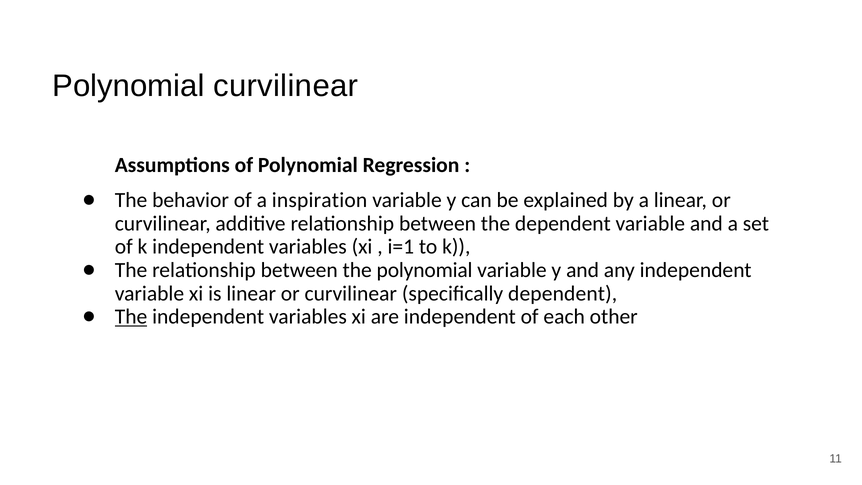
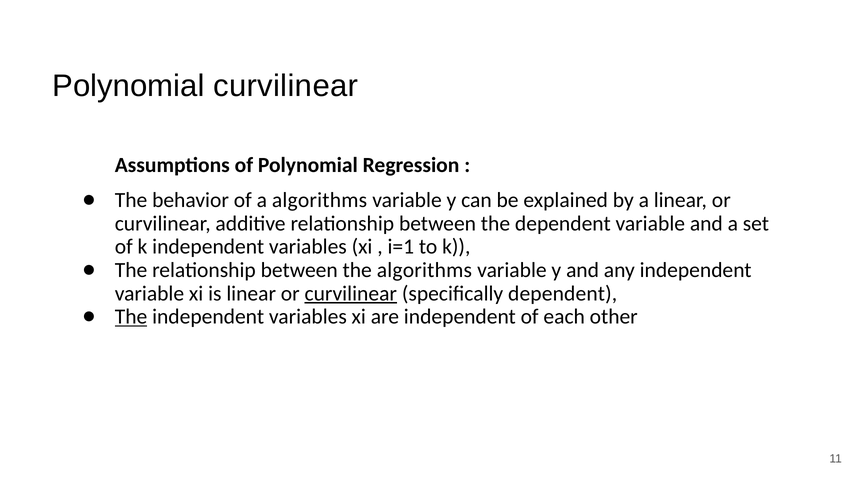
a inspiration: inspiration -> algorithms (320, 200)
the polynomial: polynomial -> algorithms (424, 270)
curvilinear underline: none -> present (351, 293)
